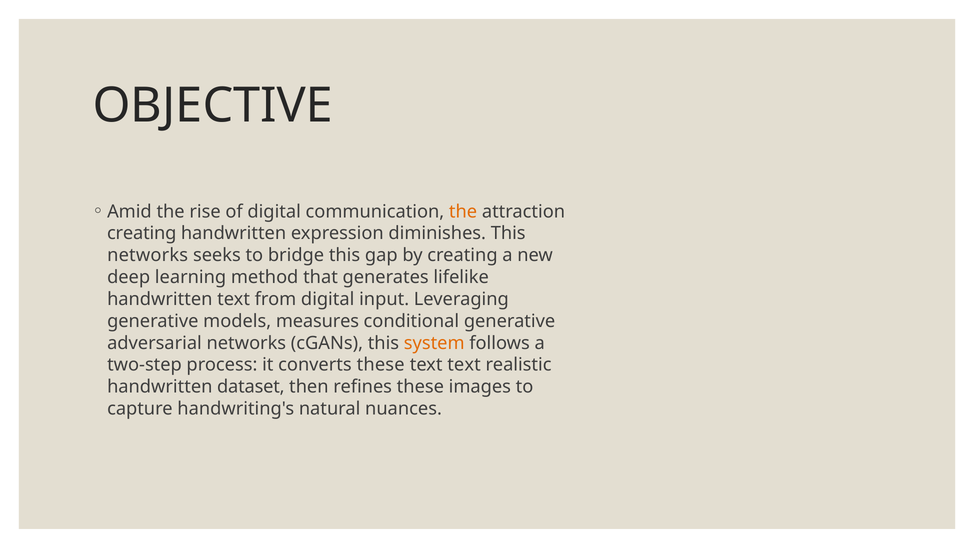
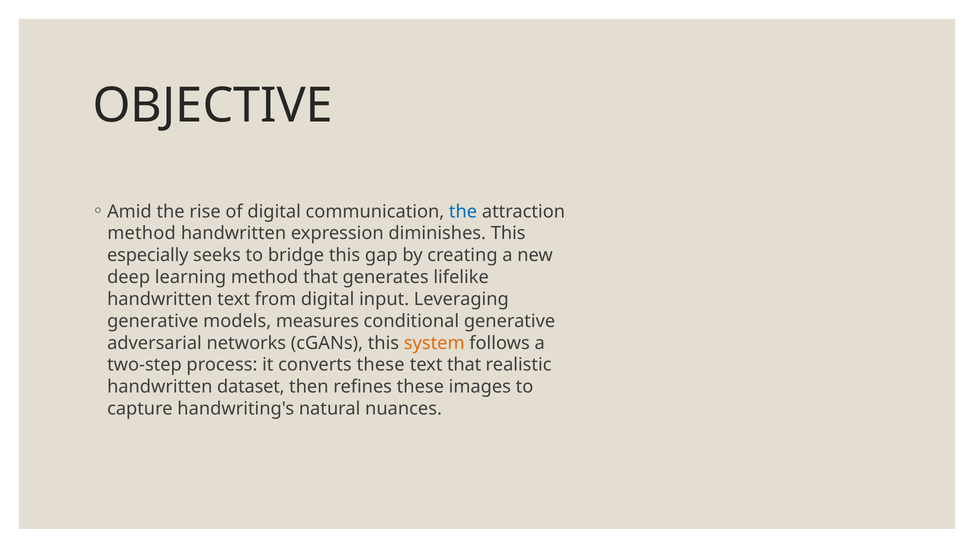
the colour: orange -> blue (463, 211)
creating: creating -> method (142, 233)
networks: networks -> especially (148, 255)
text text: text -> that (464, 365)
